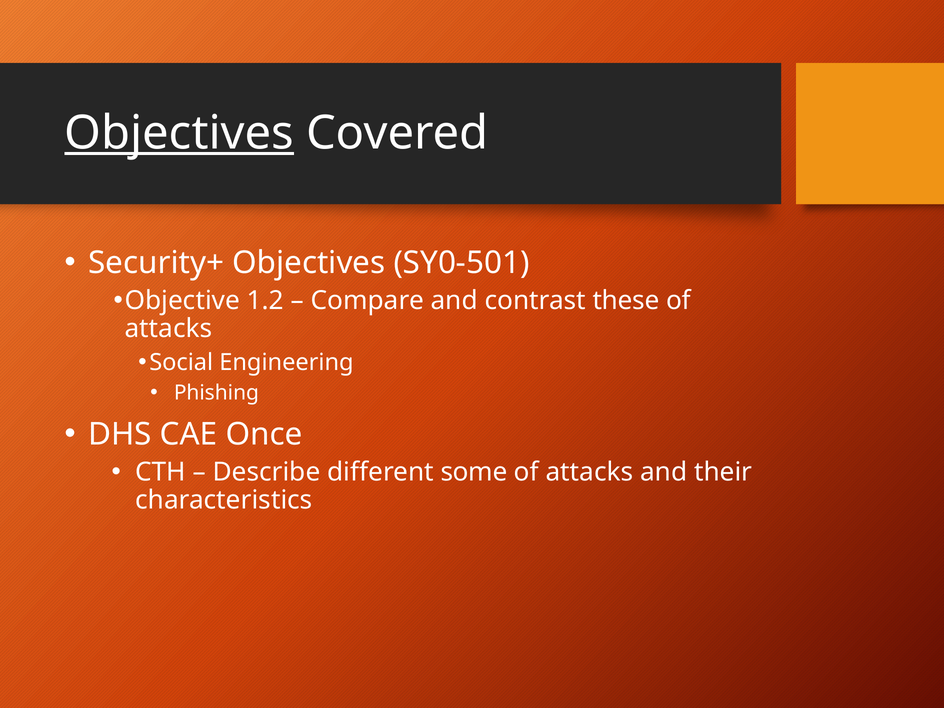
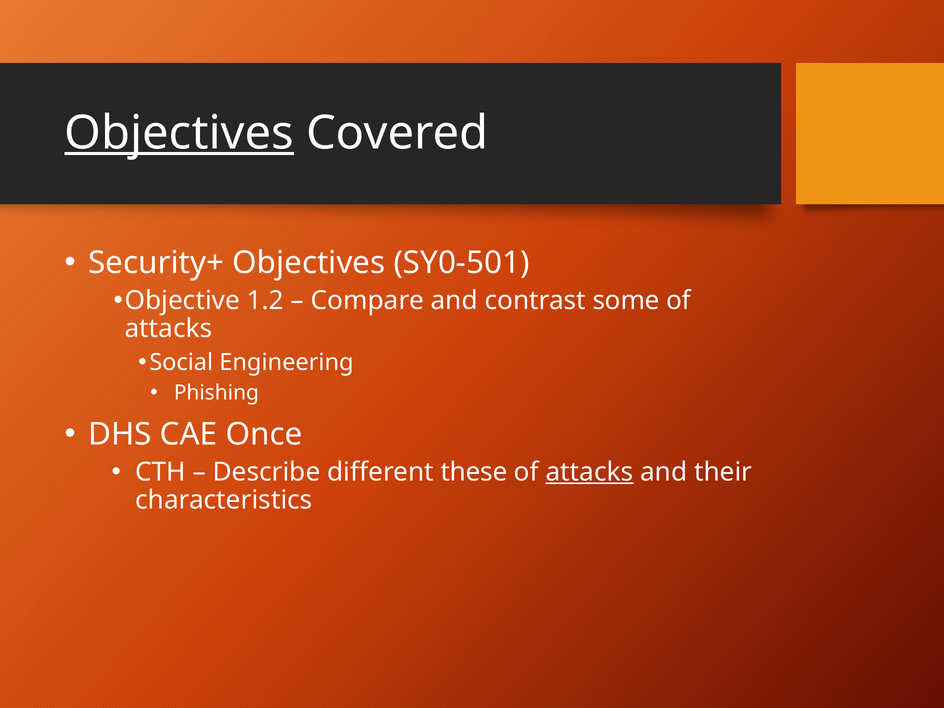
these: these -> some (626, 300)
some: some -> these (474, 472)
attacks underline: none -> present (589, 472)
